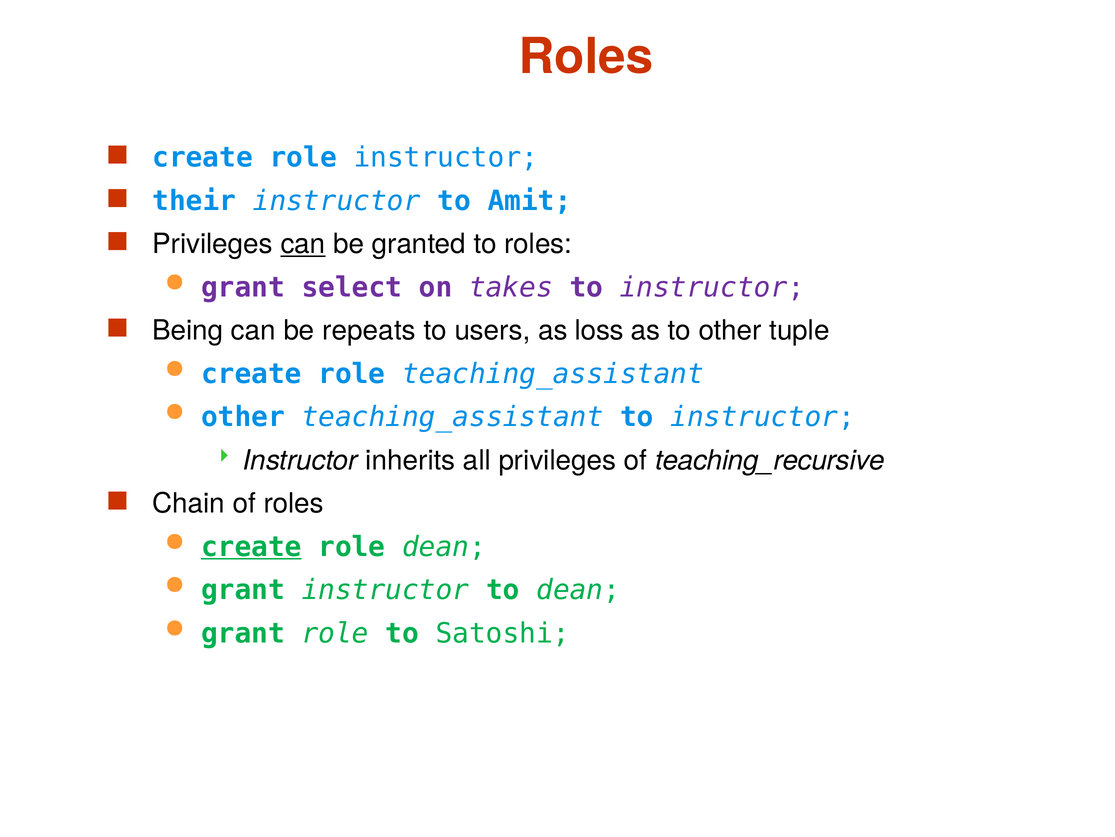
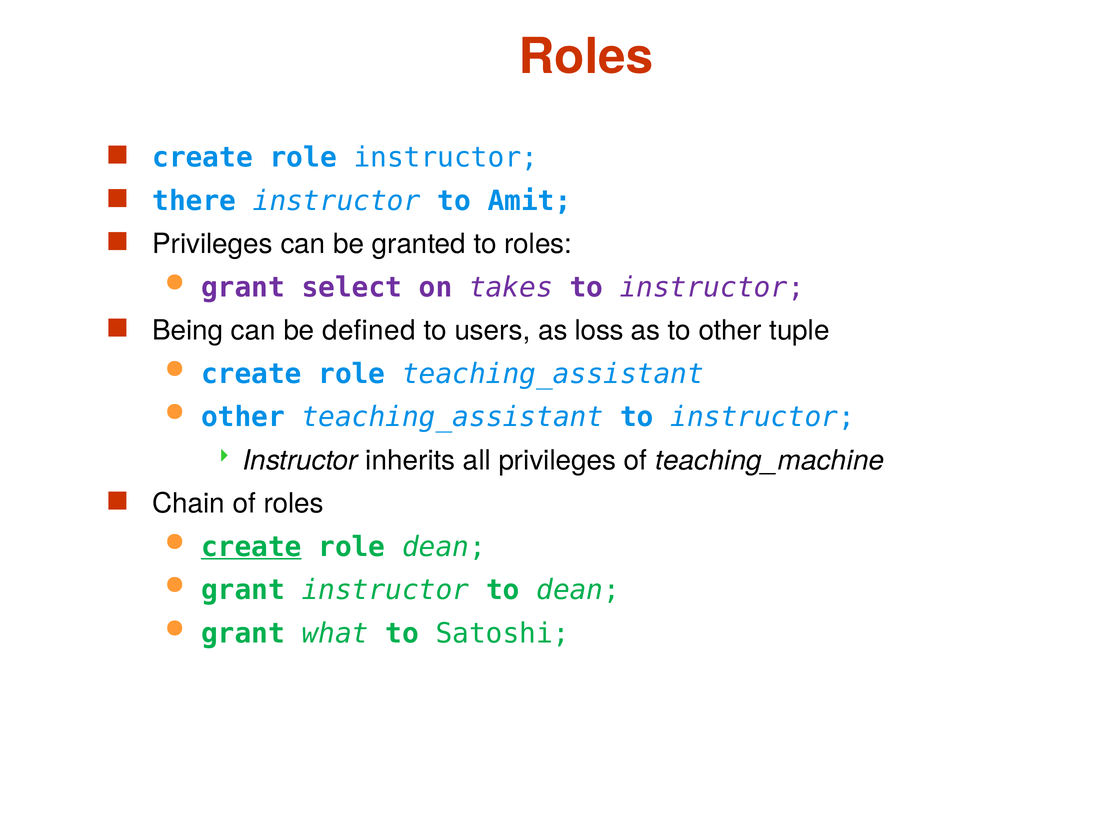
their: their -> there (194, 201)
can underline: present -> none (303, 244)
repeats: repeats -> defined (369, 330)
teaching_recursive: teaching_recursive -> teaching_machine (770, 460)
grant role: role -> what (335, 633)
